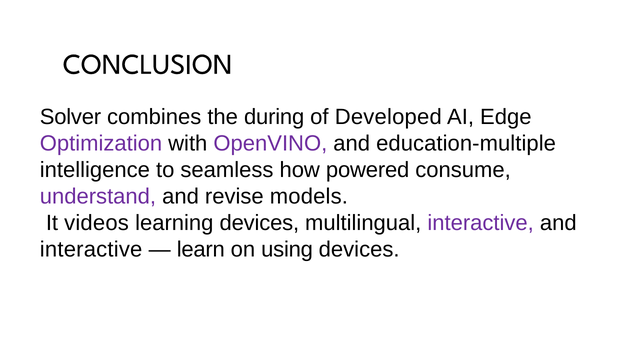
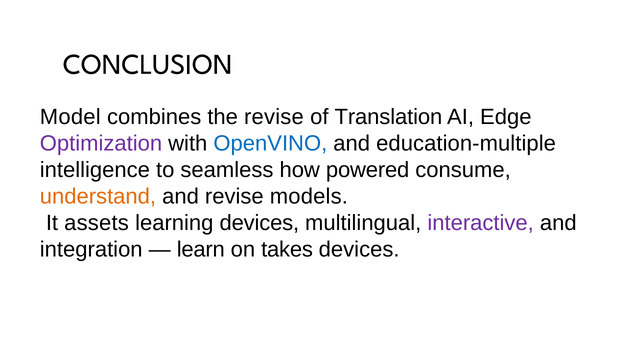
Solver: Solver -> Model (70, 117)
the during: during -> revise (274, 117)
Developed: Developed -> Translation (388, 117)
OpenVINO colour: purple -> blue (270, 143)
understand colour: purple -> orange (98, 196)
videos: videos -> assets (97, 223)
interactive: interactive -> integration (91, 249)
using: using -> takes (287, 249)
